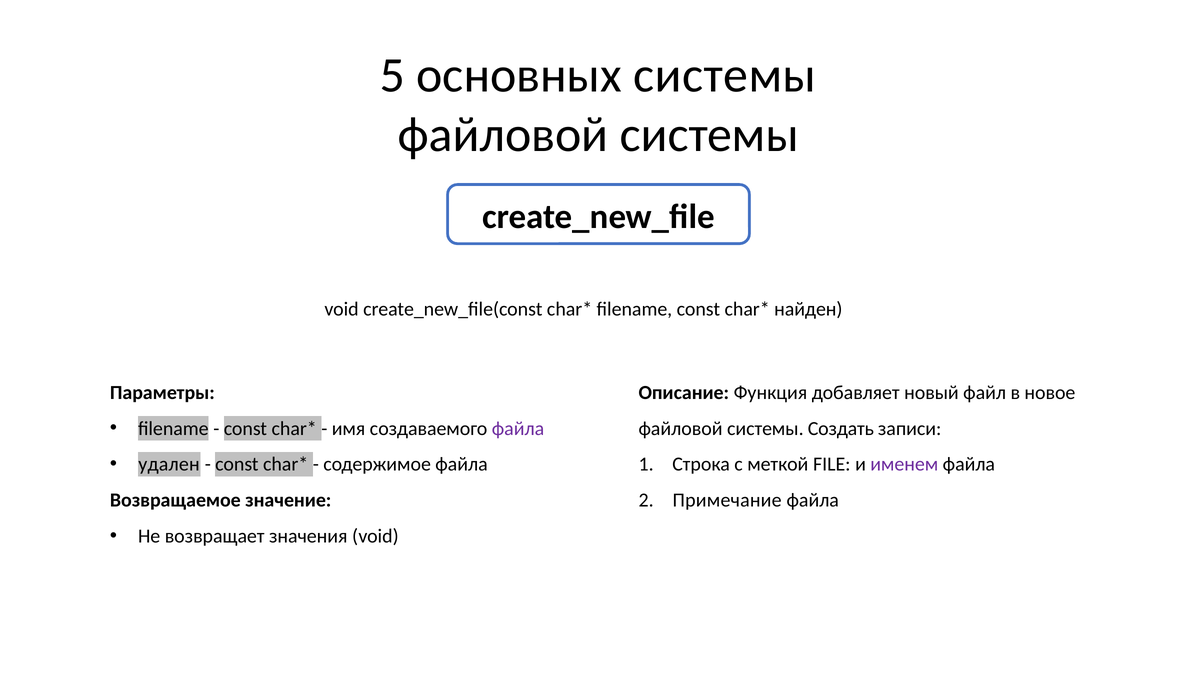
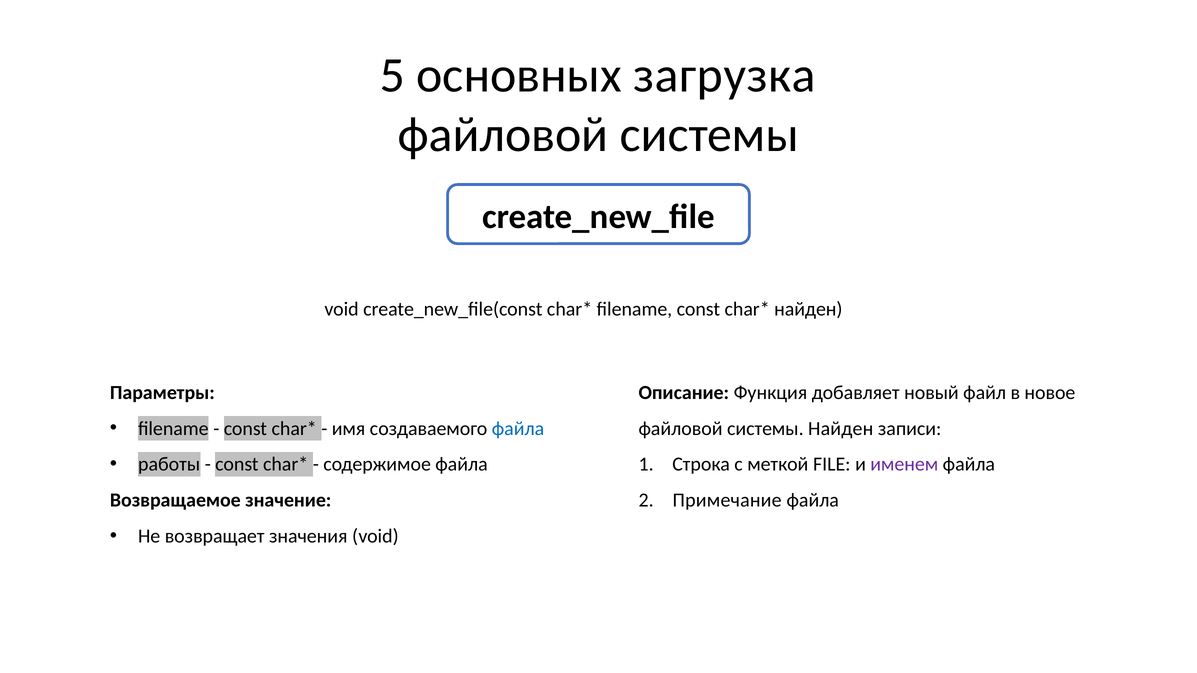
основных системы: системы -> загрузка (725, 75)
файла colour: purple -> blue (518, 429)
системы Создать: Создать -> Найден (841, 429)
удален: удален -> работы (169, 465)
